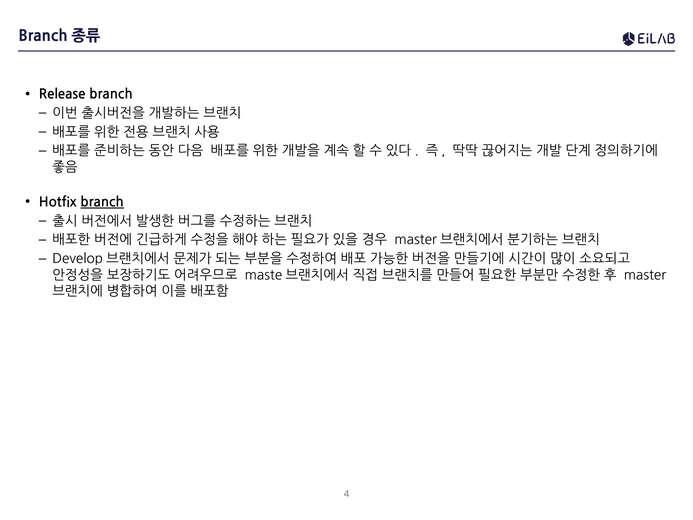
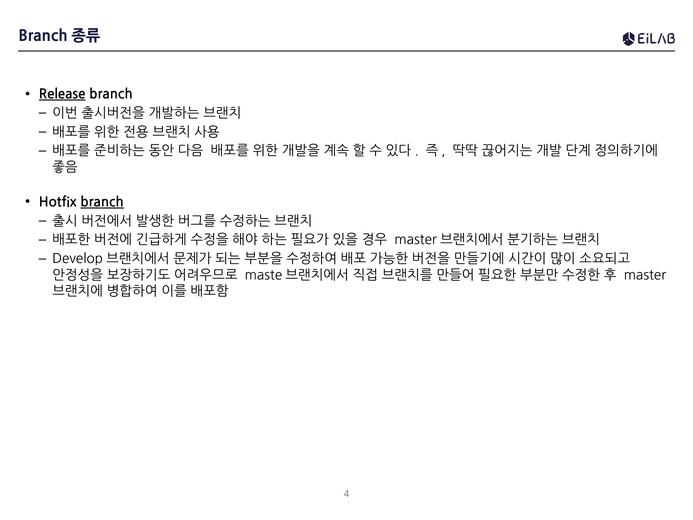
Release underline: none -> present (62, 94)
